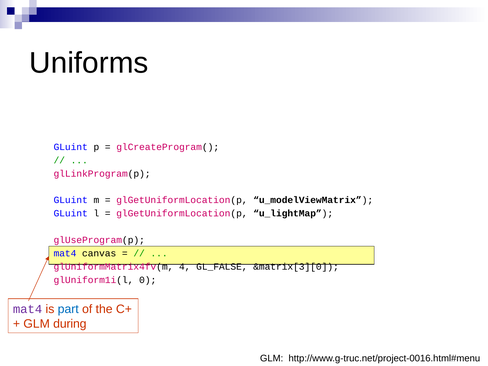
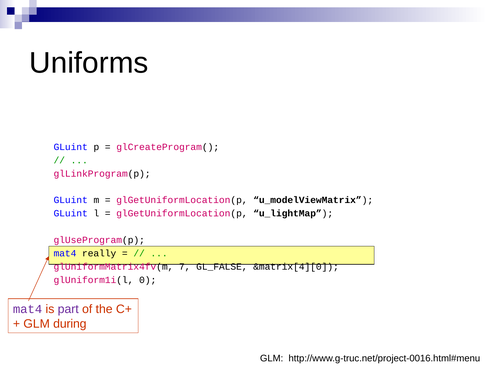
canvas: canvas -> really (99, 253)
4: 4 -> 7 (185, 267)
&matrix[3][0: &matrix[3][0 -> &matrix[4][0 (296, 267)
part colour: blue -> purple (68, 309)
